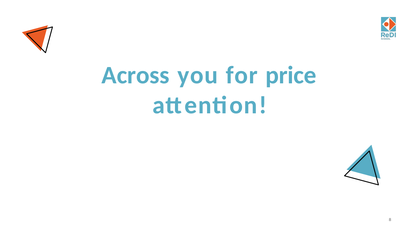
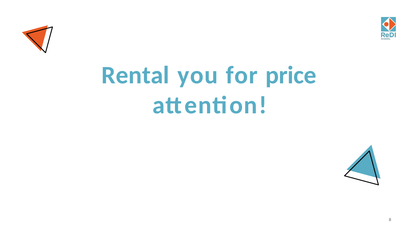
Across: Across -> Rental (136, 75)
